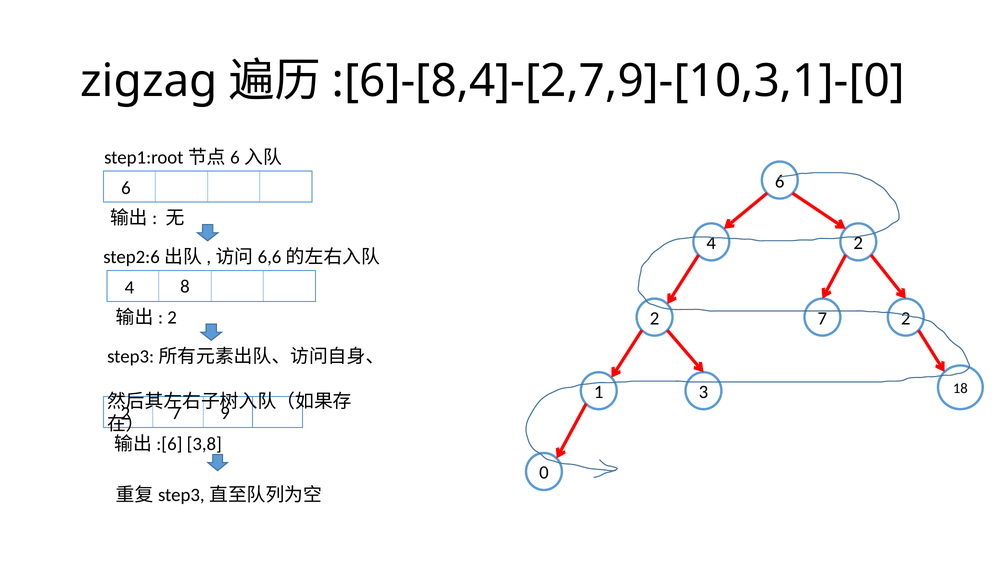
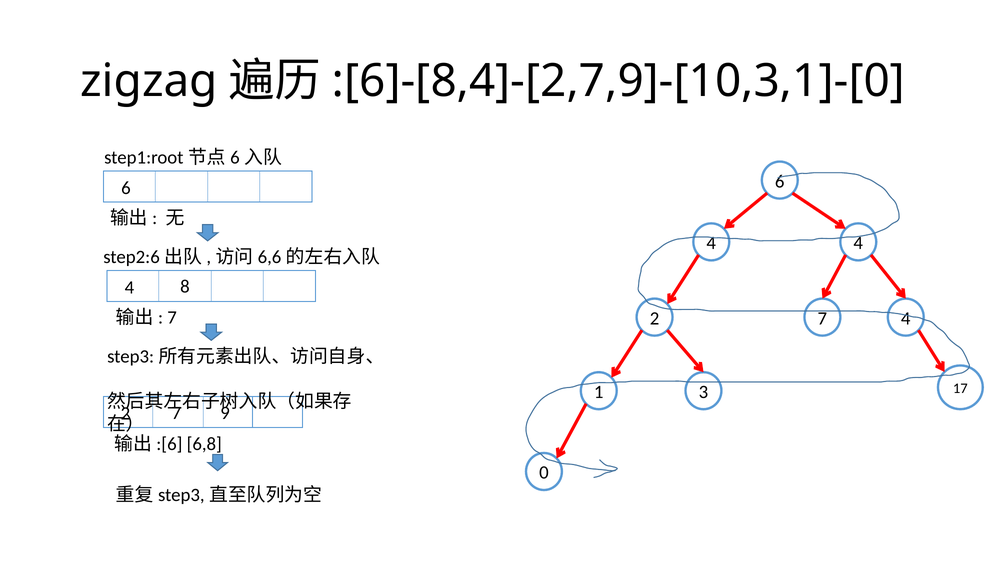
4 2: 2 -> 4 (858, 243)
2: 2 -> 7 (172, 318)
7 2: 2 -> 4 (906, 319)
18: 18 -> 17 (960, 388)
3,8: 3,8 -> 6,8 (204, 444)
